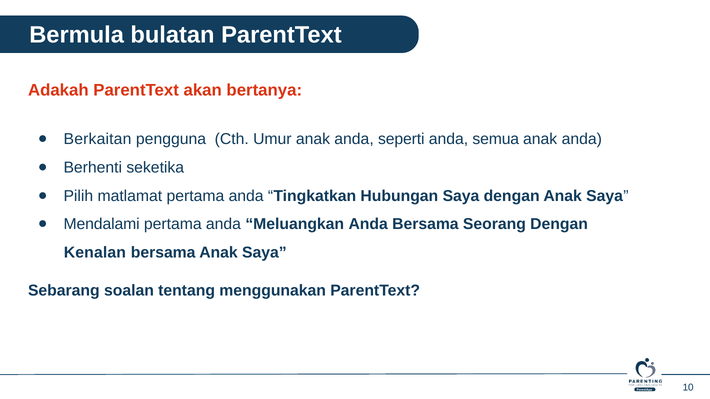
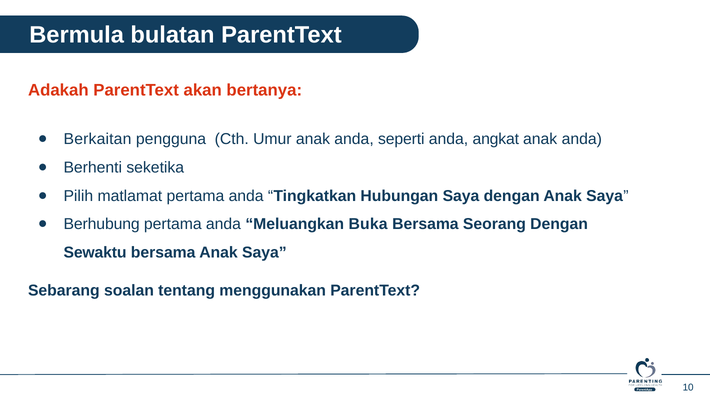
semua: semua -> angkat (496, 139)
Mendalami: Mendalami -> Berhubung (102, 224)
Meluangkan Anda: Anda -> Buka (368, 224)
Kenalan: Kenalan -> Sewaktu (95, 253)
